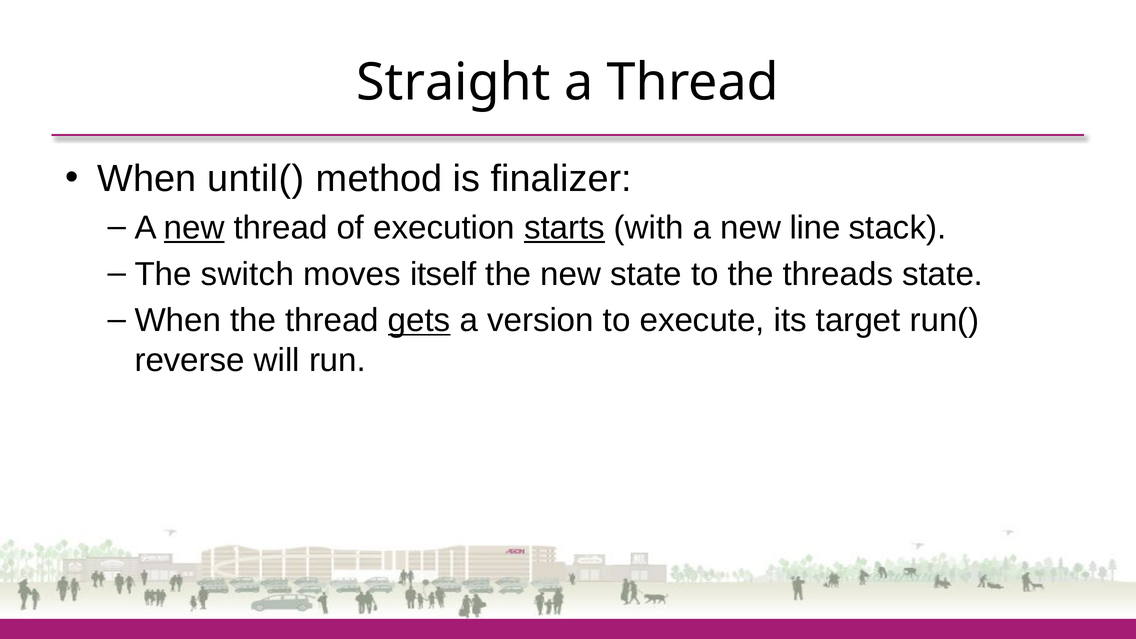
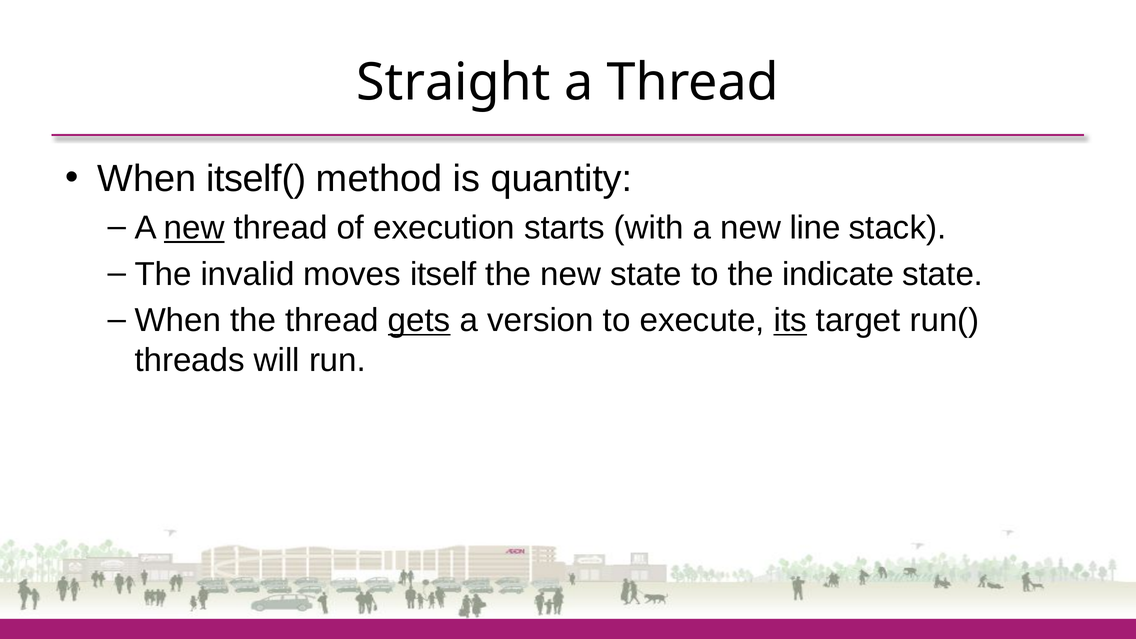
until(: until( -> itself( (256, 179)
finalizer: finalizer -> quantity (561, 179)
starts underline: present -> none (564, 228)
switch: switch -> invalid (248, 274)
threads: threads -> indicate (838, 274)
its underline: none -> present (790, 321)
reverse: reverse -> threads (190, 360)
